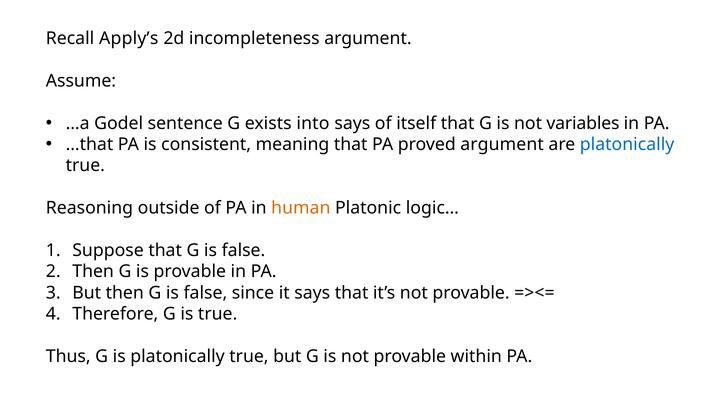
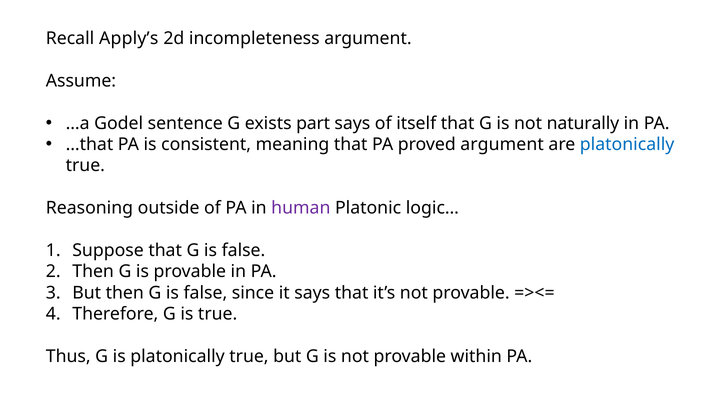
into: into -> part (313, 124)
variables: variables -> naturally (583, 124)
human colour: orange -> purple (301, 208)
